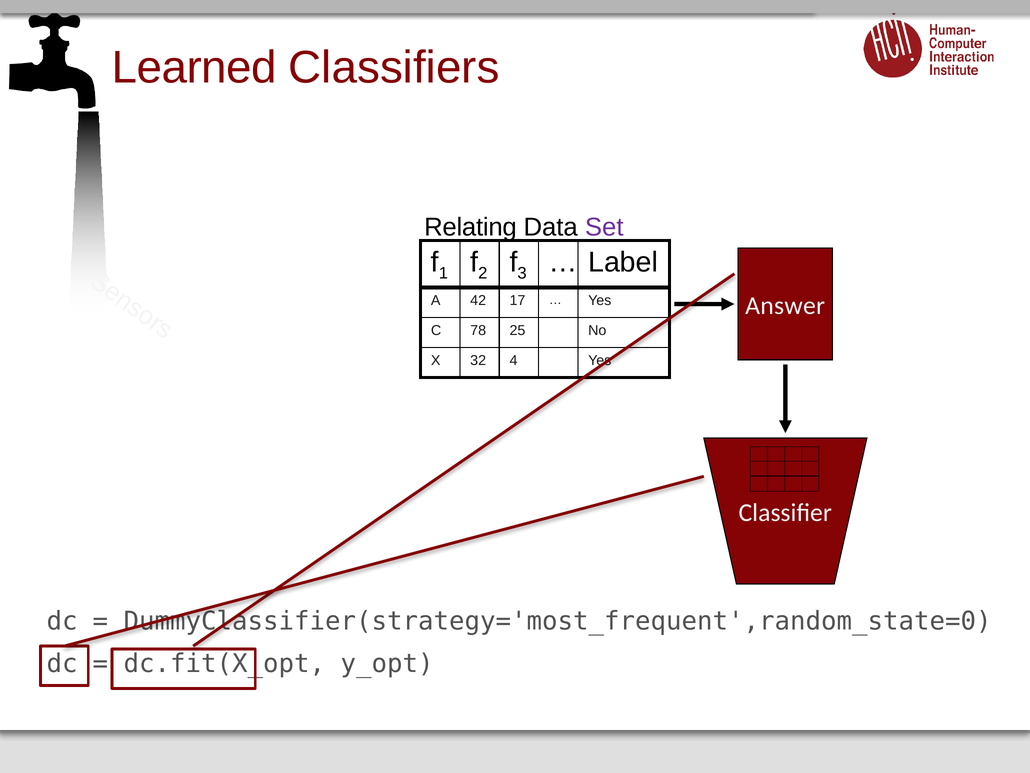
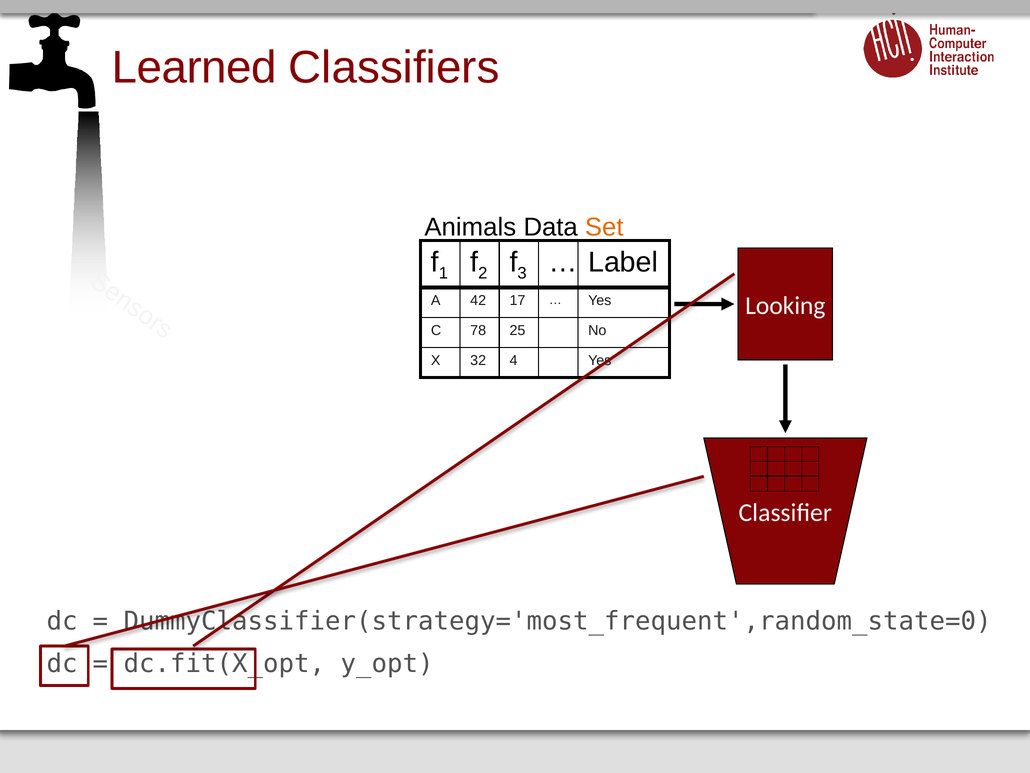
Relating: Relating -> Animals (470, 227)
Set colour: purple -> orange (604, 227)
Answer: Answer -> Looking (785, 306)
